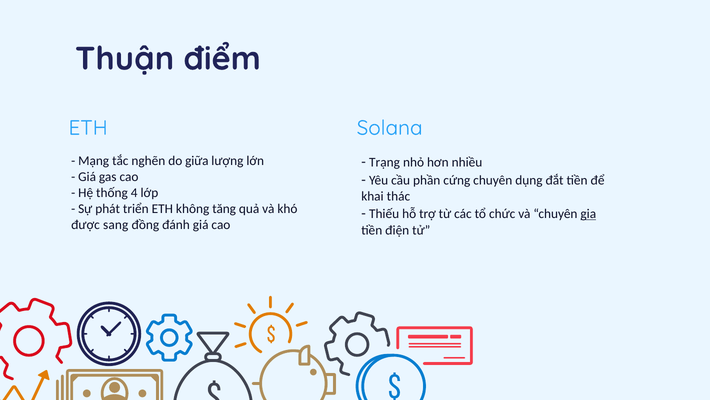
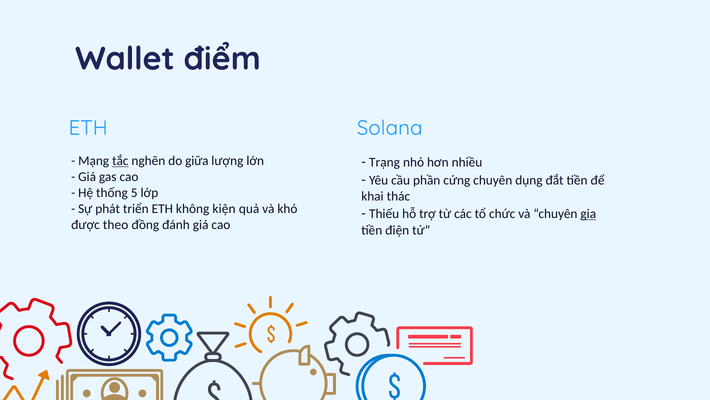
Thuận: Thuận -> Wallet (125, 59)
tắc underline: none -> present (120, 161)
4: 4 -> 5 (134, 193)
tăng: tăng -> kiện (224, 209)
sang: sang -> theo (116, 225)
